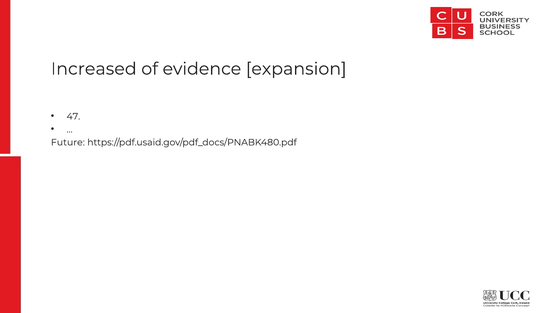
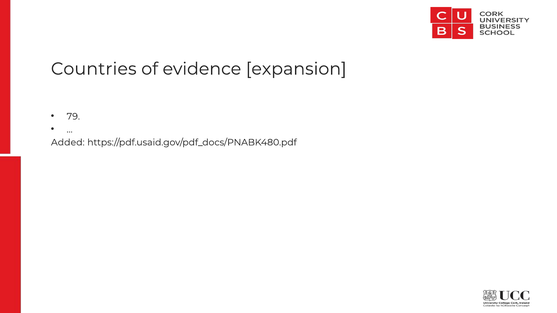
Increased: Increased -> Countries (94, 69)
47: 47 -> 79 (73, 117)
Future: Future -> Added (68, 143)
